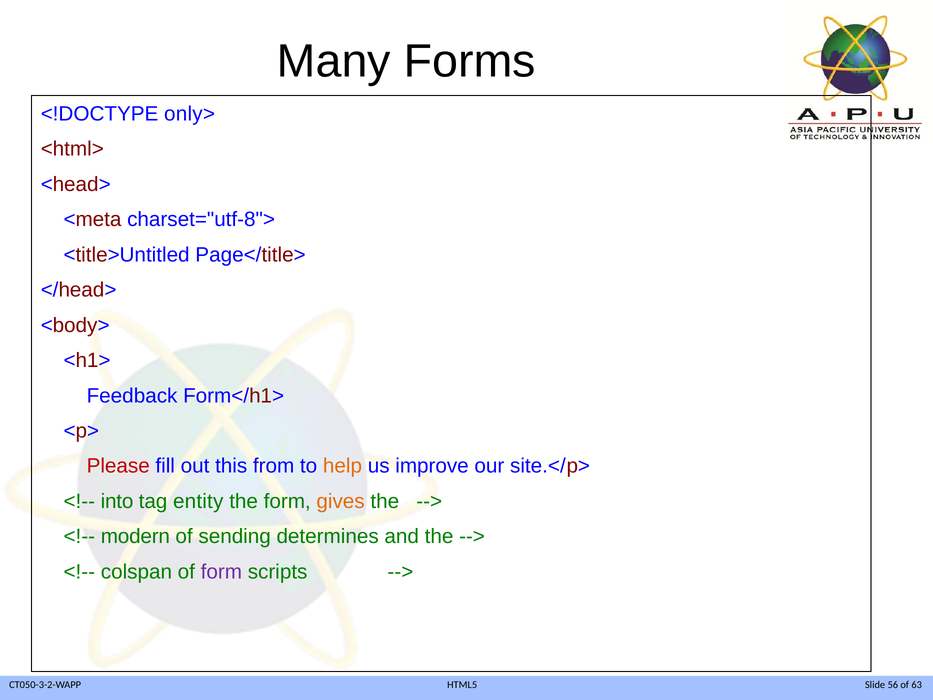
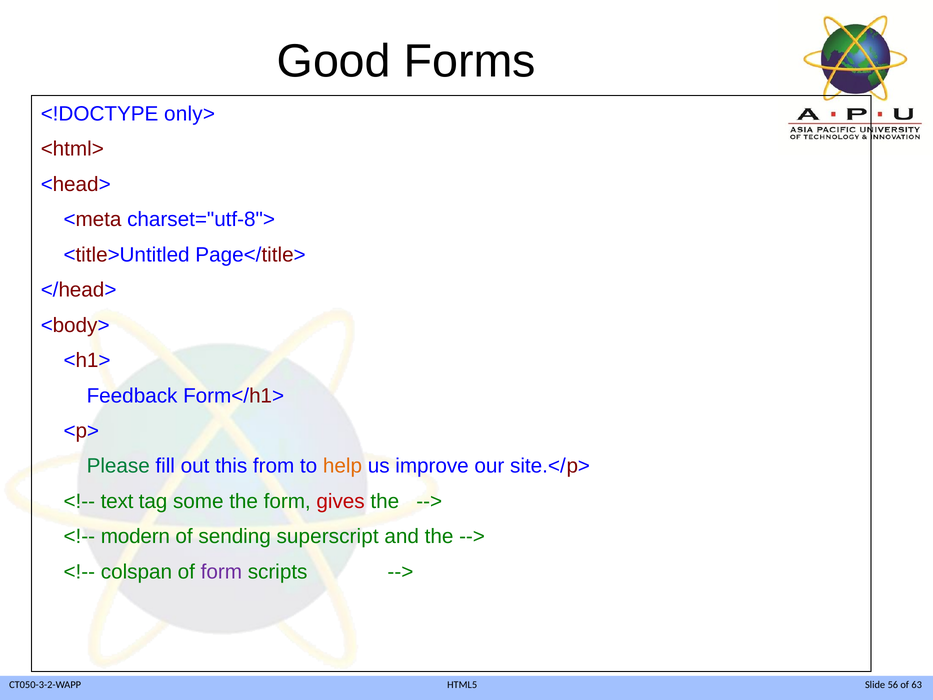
Many: Many -> Good (334, 62)
Please colour: red -> green (118, 466)
into: into -> text (117, 501)
entity: entity -> some (198, 501)
gives colour: orange -> red (341, 501)
determines: determines -> superscript (328, 536)
